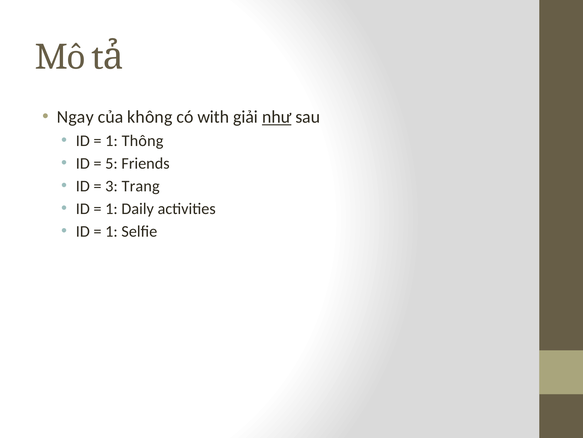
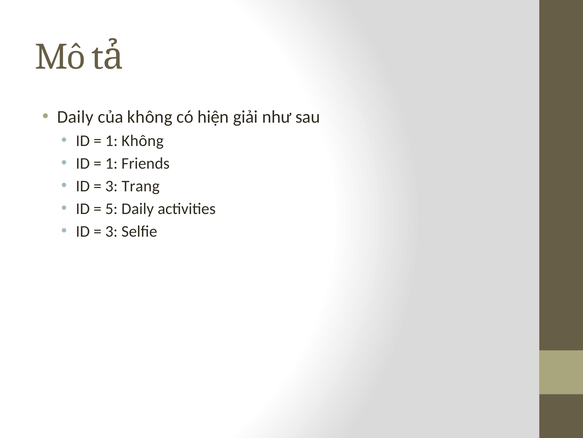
Ngay: Ngay -> Daily (75, 117)
with: with -> hiện (213, 117)
như underline: present -> none (277, 117)
1 Thông: Thông -> Không (143, 140)
5: 5 -> 1 (111, 163)
1: 1 -> 5 (111, 208)
1: 1 -> 3 (111, 231)
